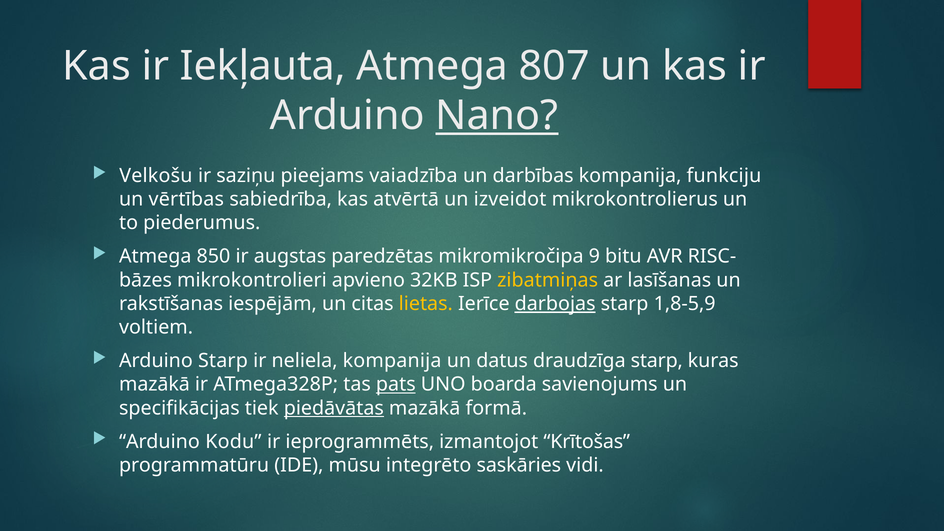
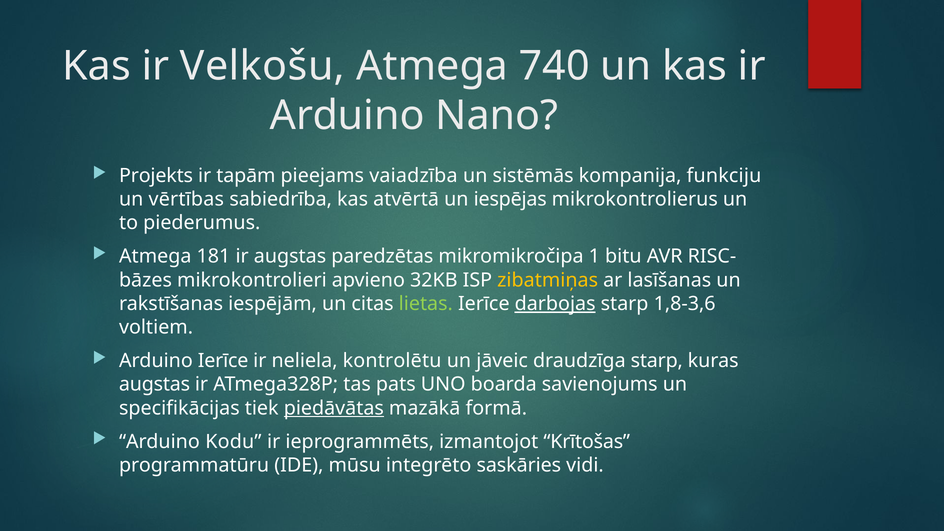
Iekļauta: Iekļauta -> Velkošu (263, 66)
807: 807 -> 740 (554, 66)
Nano underline: present -> none (497, 116)
Velkošu: Velkošu -> Projekts (156, 176)
saziņu: saziņu -> tapām (246, 176)
darbības: darbības -> sistēmās (533, 176)
izveidot: izveidot -> iespējas (510, 199)
850: 850 -> 181 (213, 256)
9: 9 -> 1 (594, 256)
lietas colour: yellow -> light green (426, 304)
1,8-5,9: 1,8-5,9 -> 1,8-3,6 (685, 304)
Arduino Starp: Starp -> Ierīce (223, 361)
neliela kompanija: kompanija -> kontrolētu (392, 361)
datus: datus -> jāveic (502, 361)
mazākā: mazākā -> augstas (155, 384)
pats underline: present -> none (396, 384)
